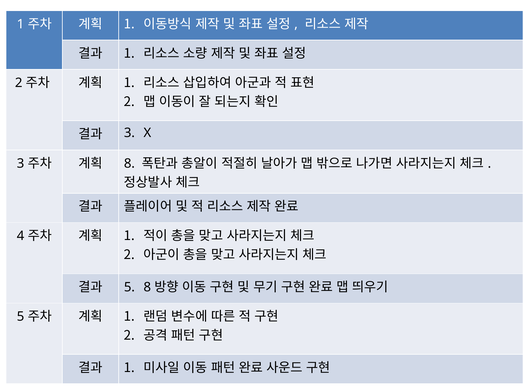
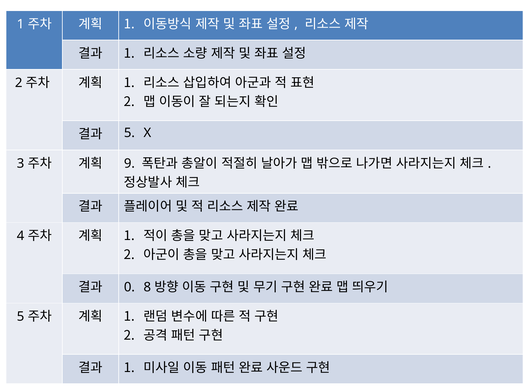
3: 3 -> 5 (129, 133)
8: 8 -> 9 (129, 164)
5: 5 -> 0 (129, 287)
